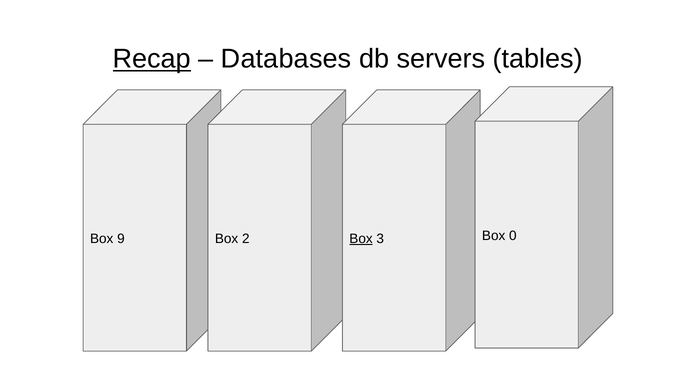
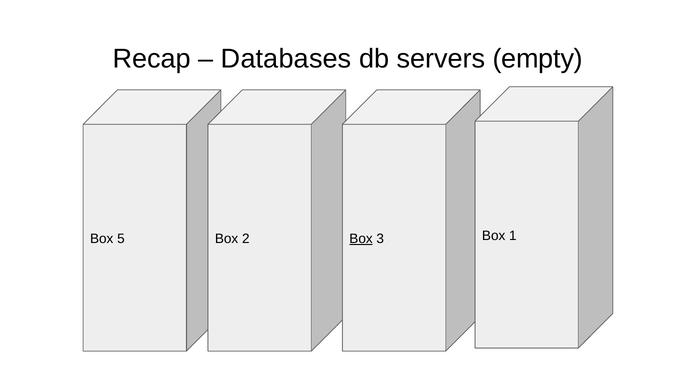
Recap underline: present -> none (152, 59)
tables: tables -> empty (538, 59)
9: 9 -> 5 (121, 238)
0: 0 -> 1 (513, 235)
